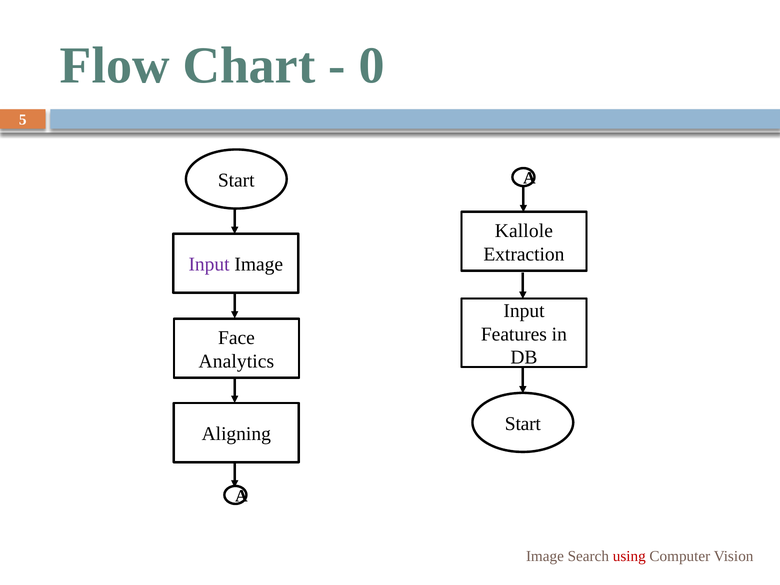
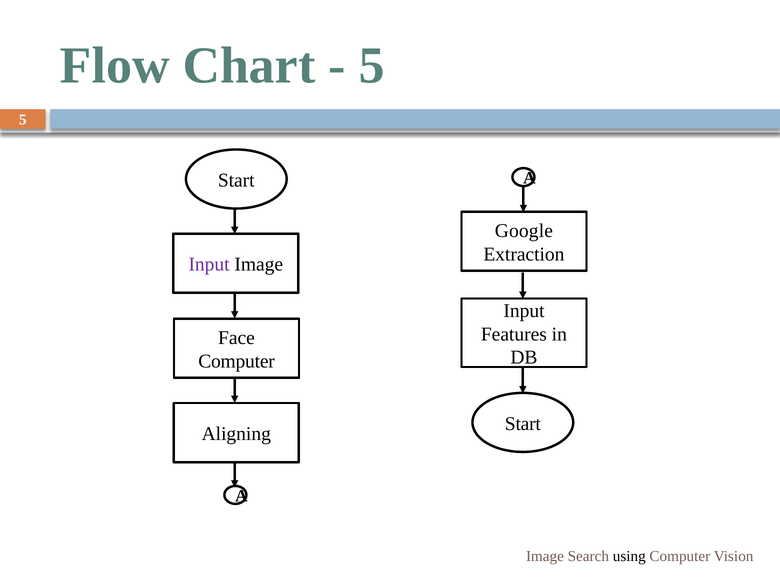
0: 0 -> 5 (372, 65)
Kallole: Kallole -> Google (524, 231)
Analytics: Analytics -> Computer (237, 361)
using colour: red -> black (629, 556)
